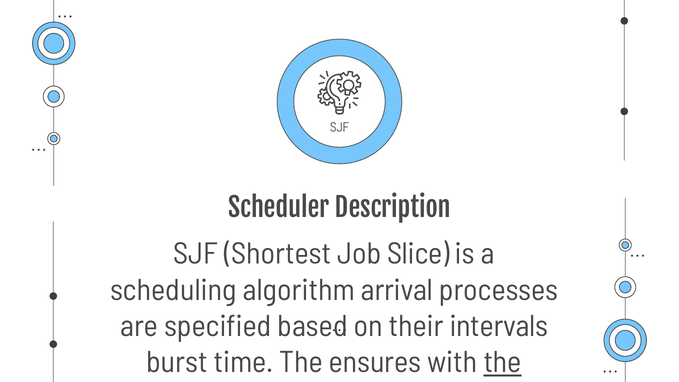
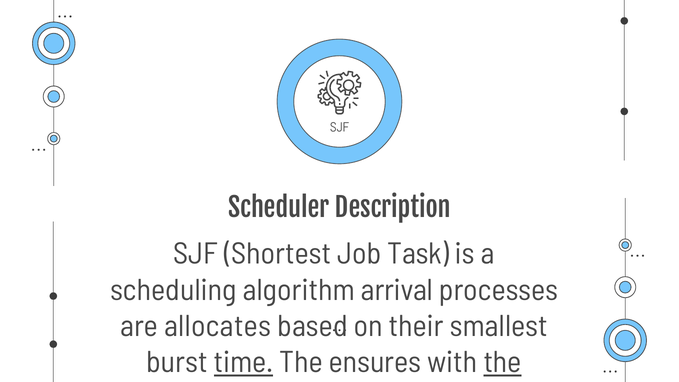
Slice: Slice -> Task (418, 254)
specified: specified -> allocates (218, 326)
intervals: intervals -> smallest (499, 326)
time underline: none -> present (244, 362)
